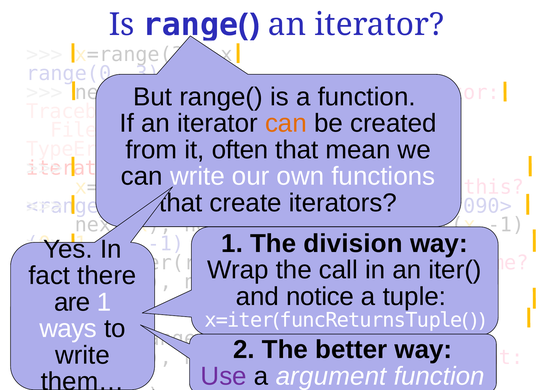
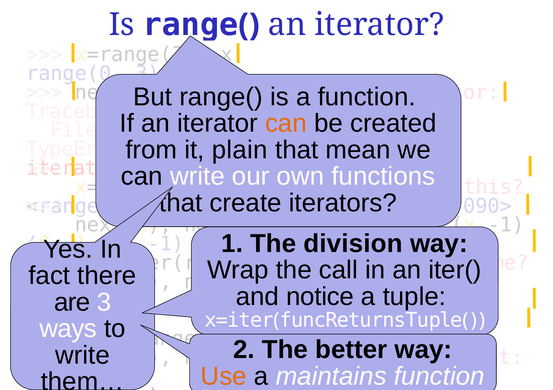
often: often -> plain (240, 150)
1: 1 -> 3 (104, 302)
Use colour: purple -> orange (224, 376)
argument: argument -> maintains (331, 376)
